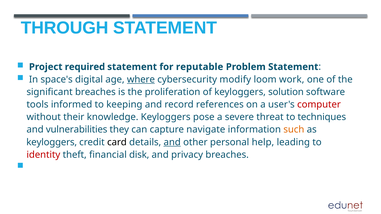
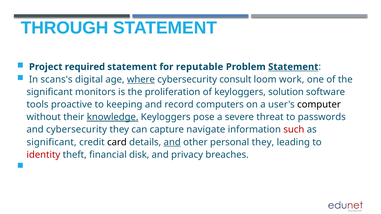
Statement underline: none -> present (293, 67)
space's: space's -> scans's (57, 80)
modify: modify -> consult (235, 80)
significant breaches: breaches -> monitors (95, 92)
informed: informed -> proactive (72, 105)
references: references -> computers (220, 105)
computer colour: red -> black (319, 105)
knowledge underline: none -> present (113, 117)
techniques: techniques -> passwords (322, 117)
and vulnerabilities: vulnerabilities -> cybersecurity (77, 130)
such colour: orange -> red (294, 130)
keyloggers: keyloggers -> significant (52, 142)
personal help: help -> they (263, 142)
